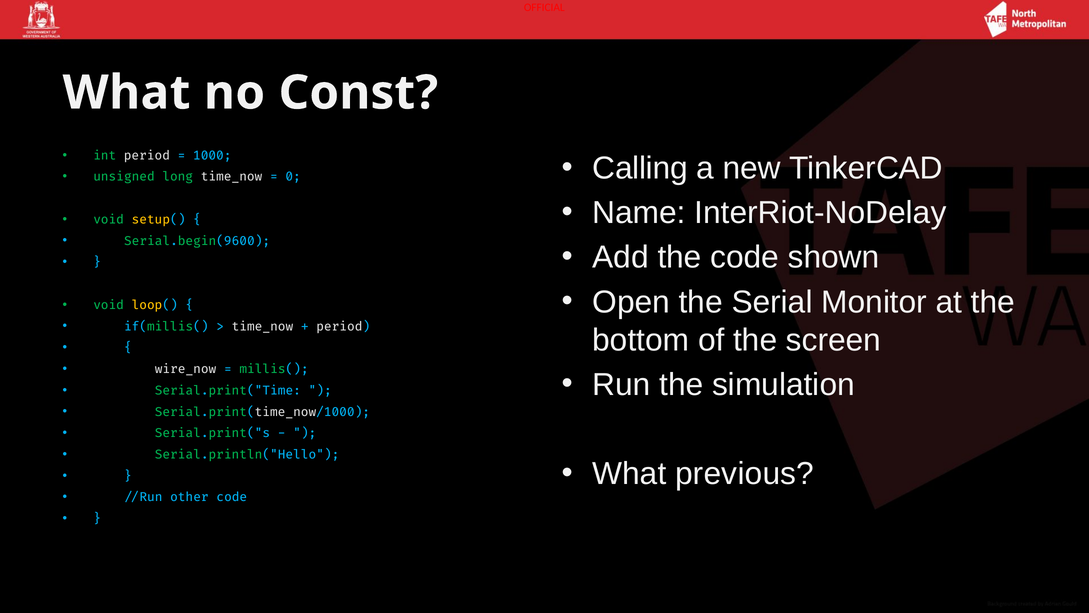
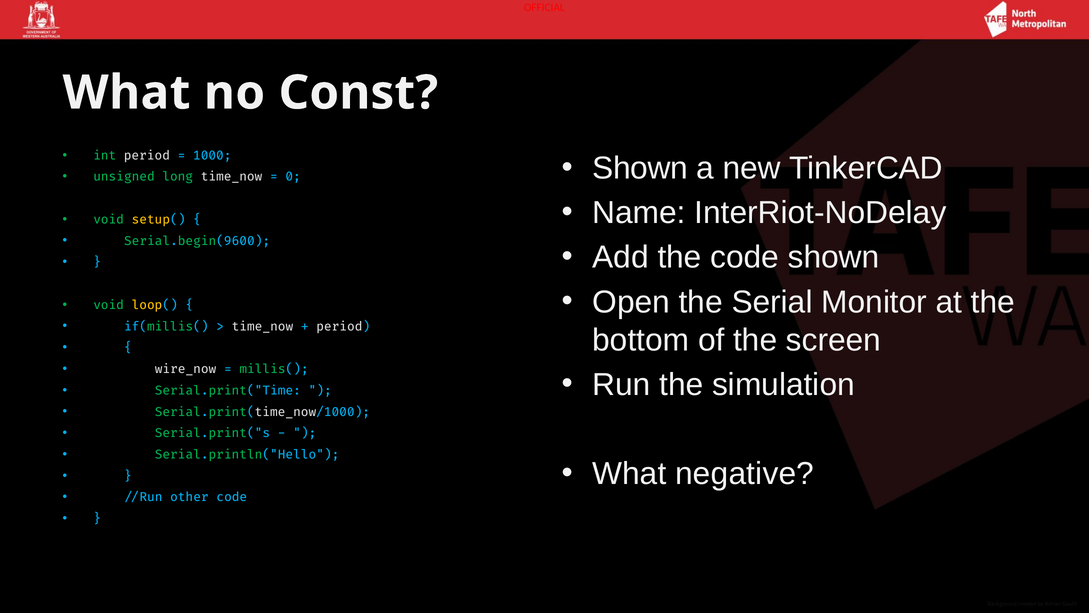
Calling: Calling -> Shown (640, 168)
previous: previous -> negative (745, 473)
